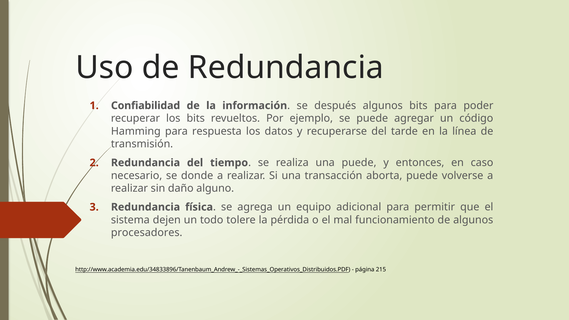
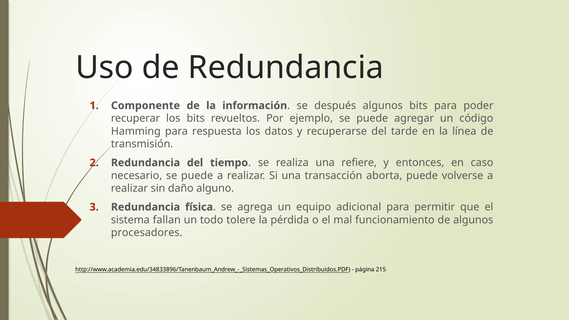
Confiabilidad: Confiabilidad -> Componente (145, 106)
una puede: puede -> refiere (359, 163)
necesario se donde: donde -> puede (197, 176)
dejen: dejen -> fallan (167, 220)
